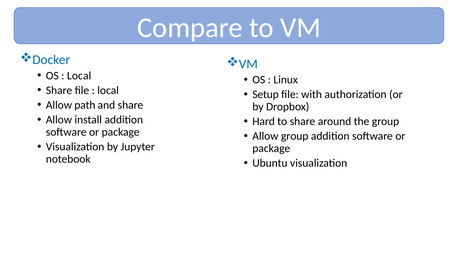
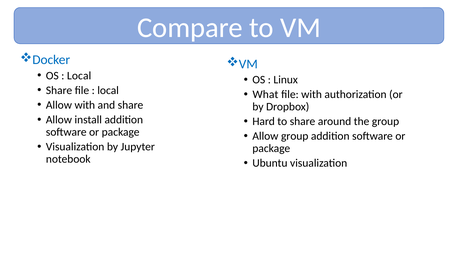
Setup: Setup -> What (265, 95)
Allow path: path -> with (85, 105)
